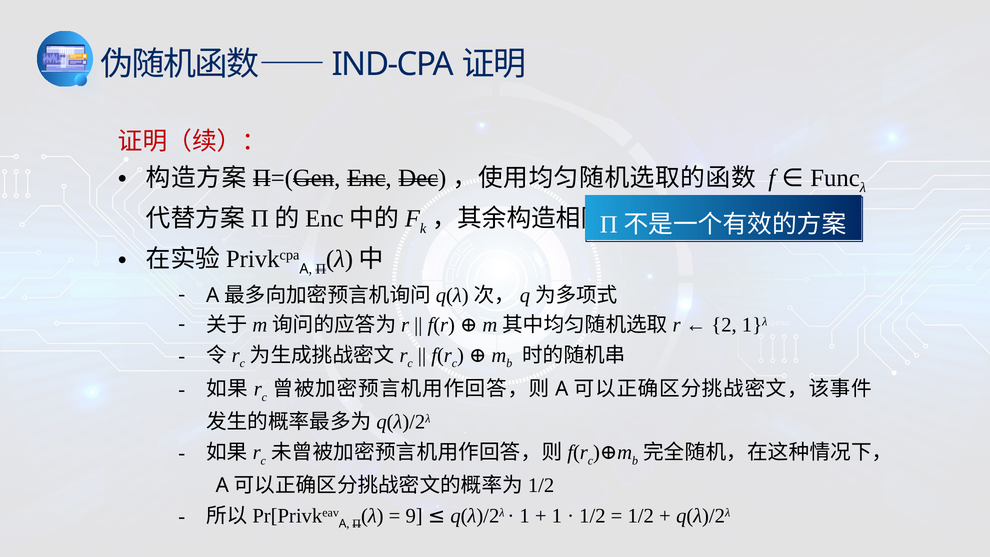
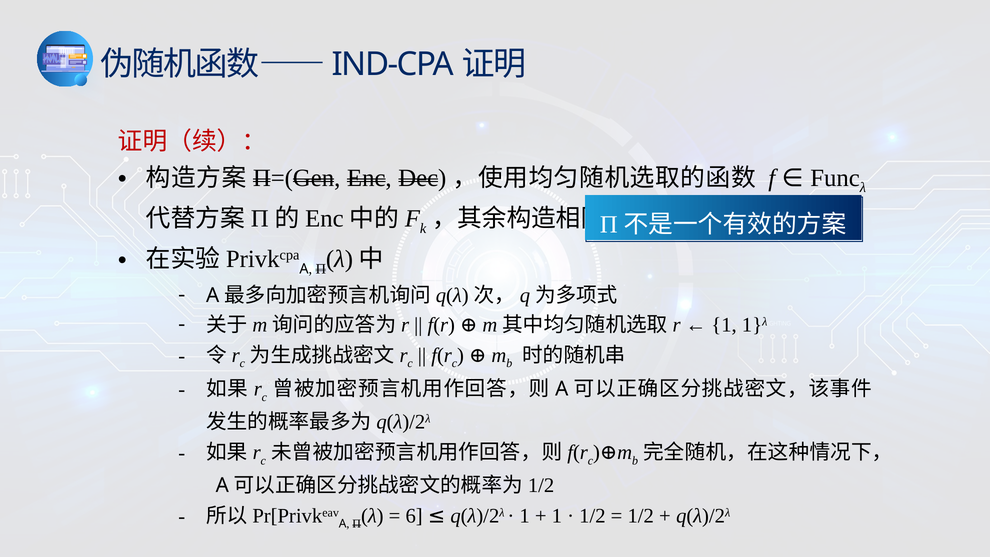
2: 2 -> 1 (724, 325)
9: 9 -> 6 (414, 516)
